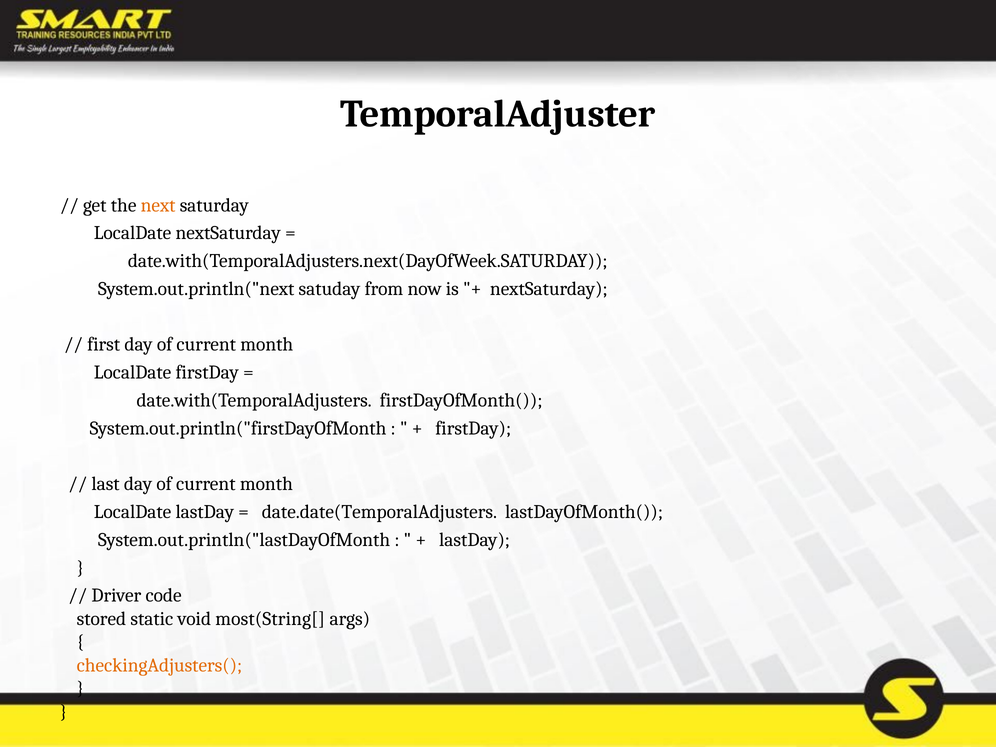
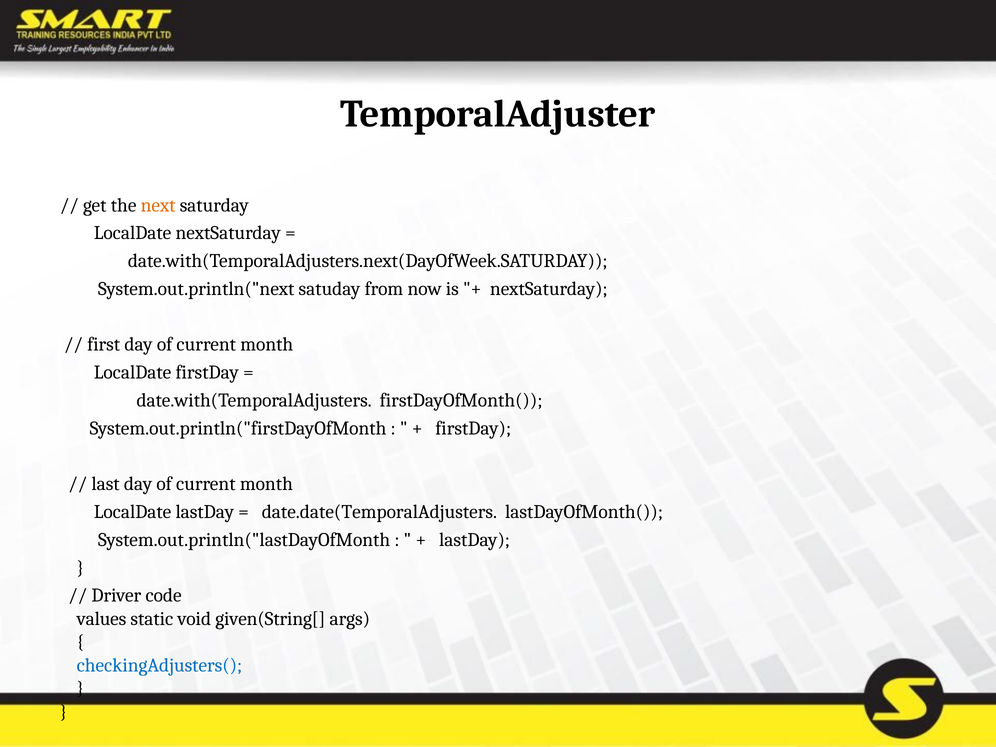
stored: stored -> values (101, 619)
most(String[: most(String[ -> given(String[ (270, 619)
checkingAdjusters( colour: orange -> blue (159, 665)
